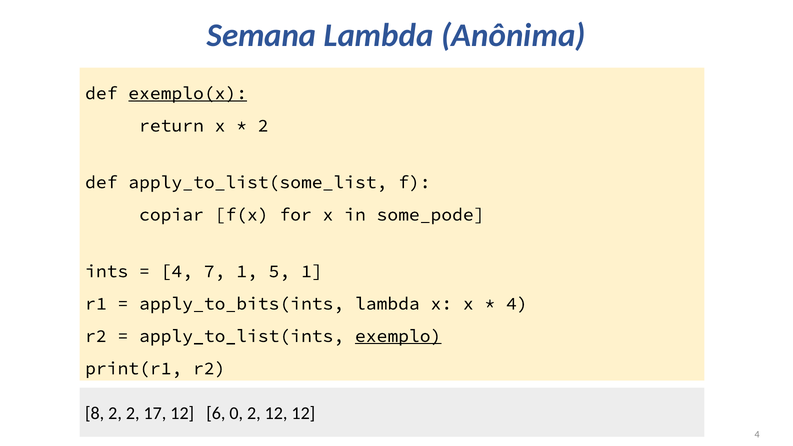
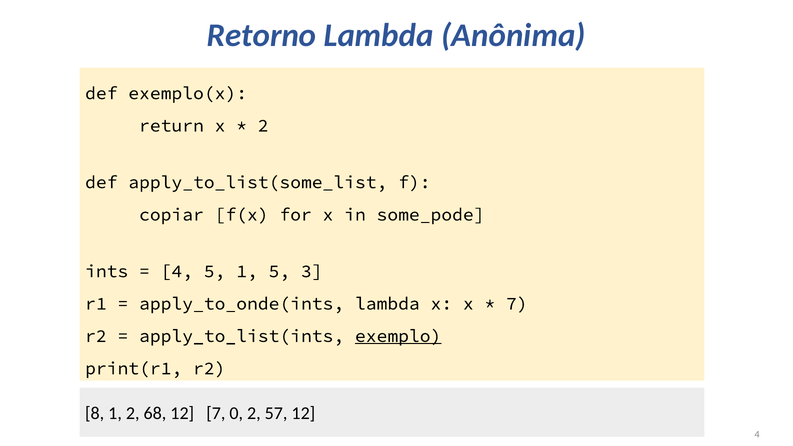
Semana: Semana -> Retorno (262, 35)
exemplo(x underline: present -> none (188, 93)
4 7: 7 -> 5 (215, 271)
5 1: 1 -> 3 (312, 271)
apply_to_bits(ints: apply_to_bits(ints -> apply_to_onde(ints (242, 304)
4: 4 -> 7 (517, 304)
8 2: 2 -> 1 (115, 414)
17: 17 -> 68 (155, 414)
12 6: 6 -> 7 (216, 414)
2 12: 12 -> 57 (276, 414)
